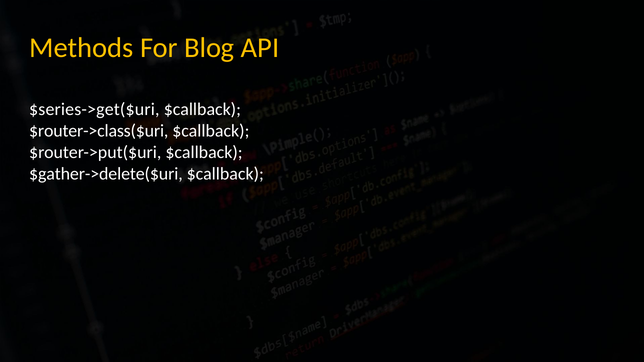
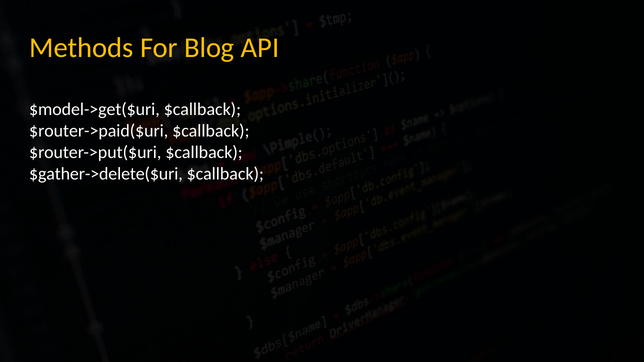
$series->get($uri: $series->get($uri -> $model->get($uri (94, 109)
$router->class($uri: $router->class($uri -> $router->paid($uri (99, 131)
